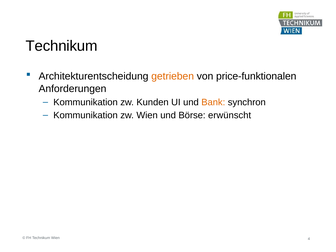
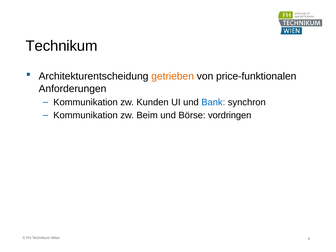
Bank colour: orange -> blue (213, 102)
zw Wien: Wien -> Beim (147, 115)
erwünscht: erwünscht -> vordringen (230, 115)
